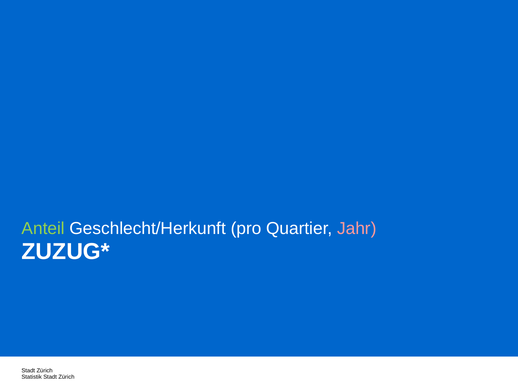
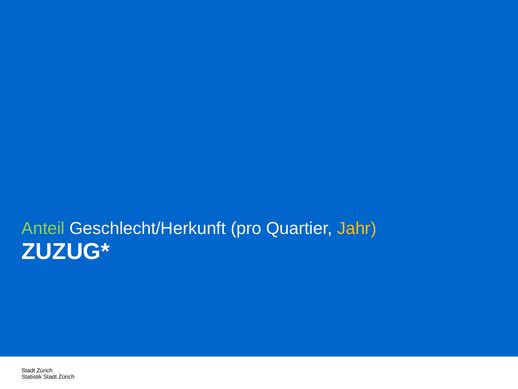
Jahr colour: pink -> yellow (357, 228)
